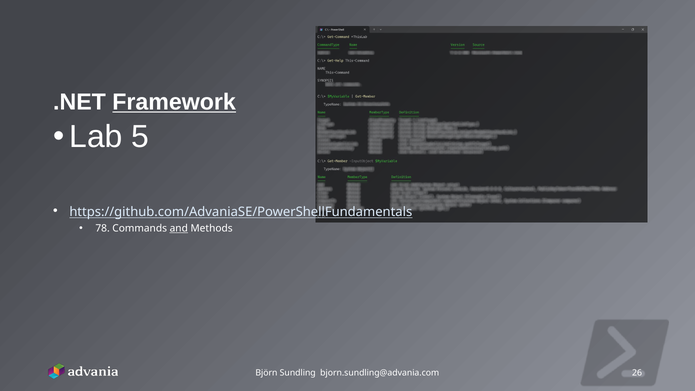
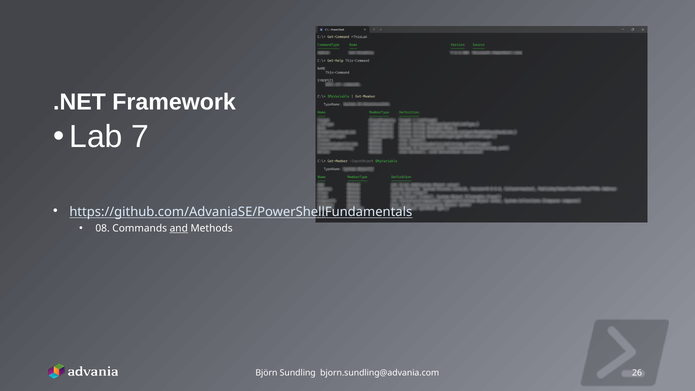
Framework underline: present -> none (174, 102)
5: 5 -> 7 (140, 137)
78: 78 -> 08 (103, 228)
